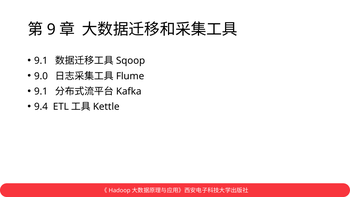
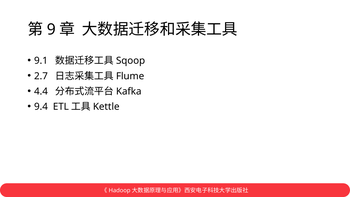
9.0: 9.0 -> 2.7 (41, 76)
9.1: 9.1 -> 4.4 (41, 91)
